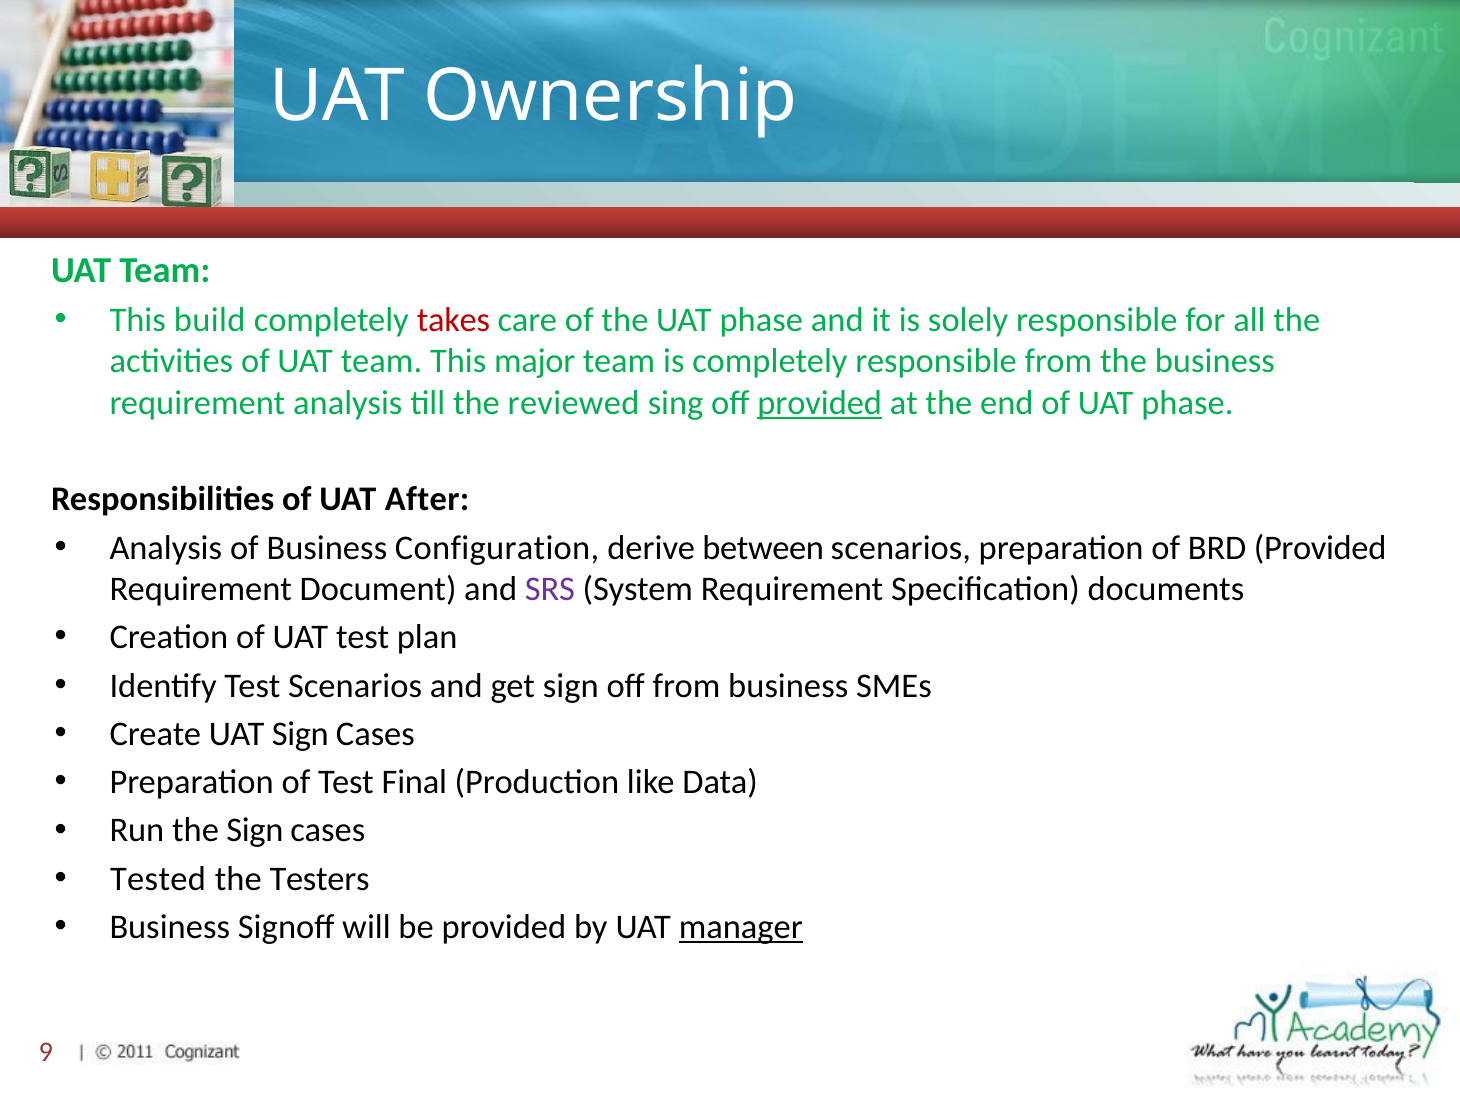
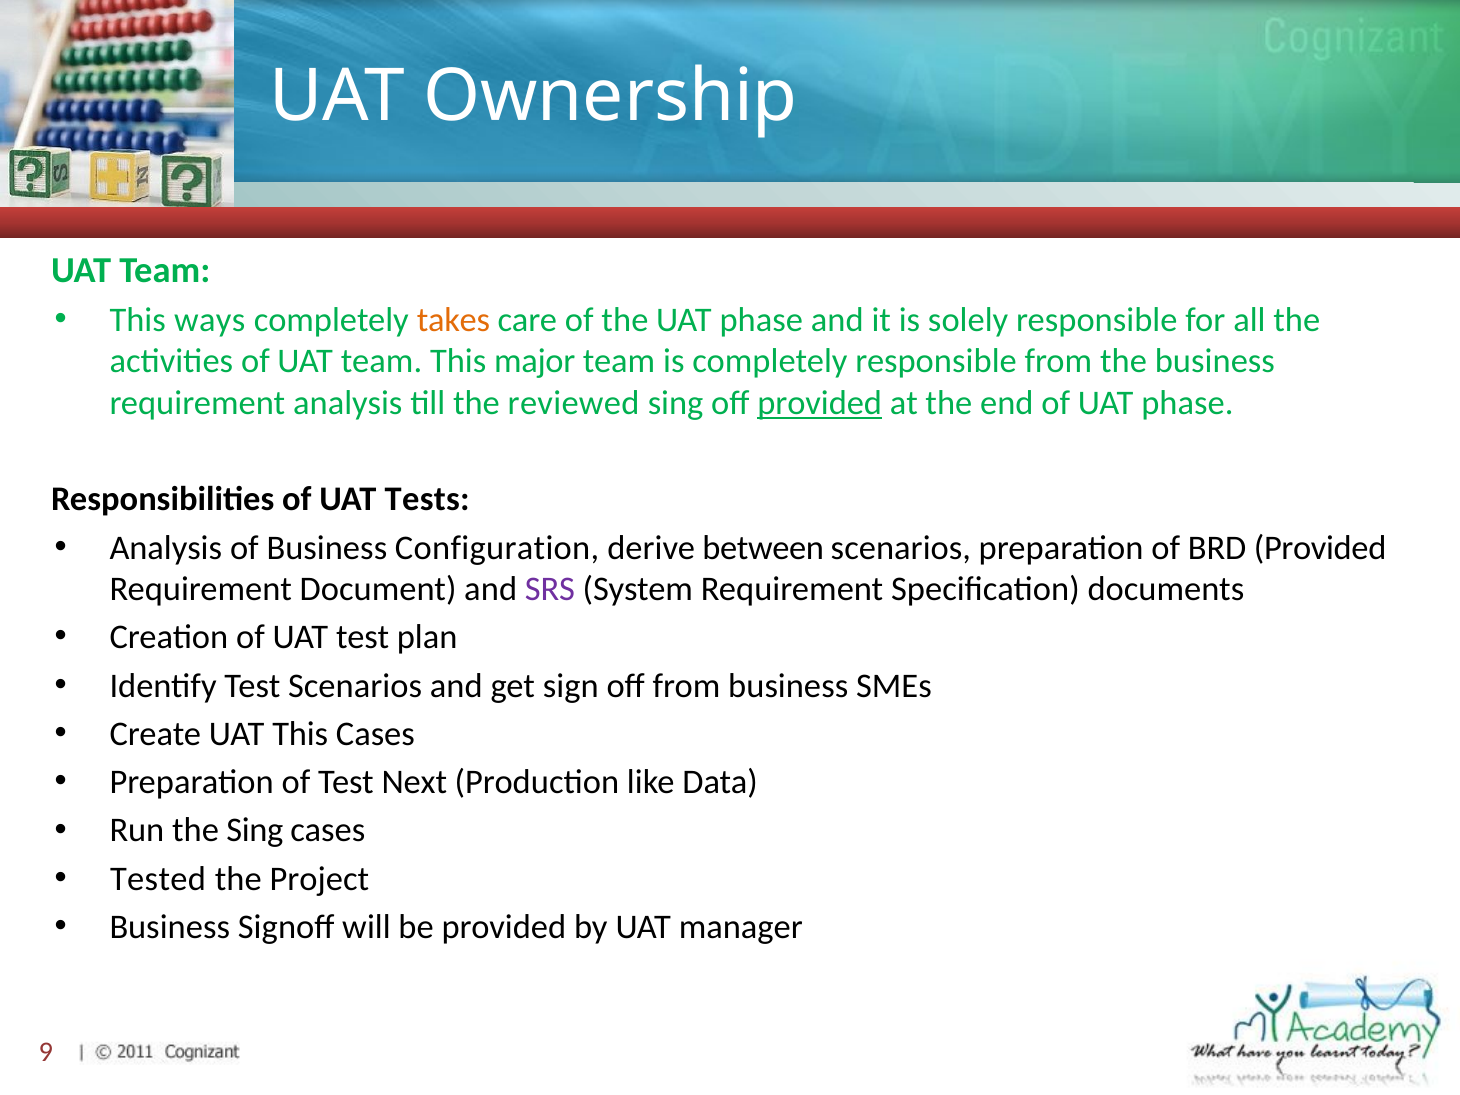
build: build -> ways (210, 320)
takes colour: red -> orange (453, 320)
After: After -> Tests (427, 499)
UAT Sign: Sign -> This (300, 734)
Final: Final -> Next (414, 782)
the Sign: Sign -> Sing (255, 831)
Testers: Testers -> Project (319, 879)
manager underline: present -> none (741, 927)
